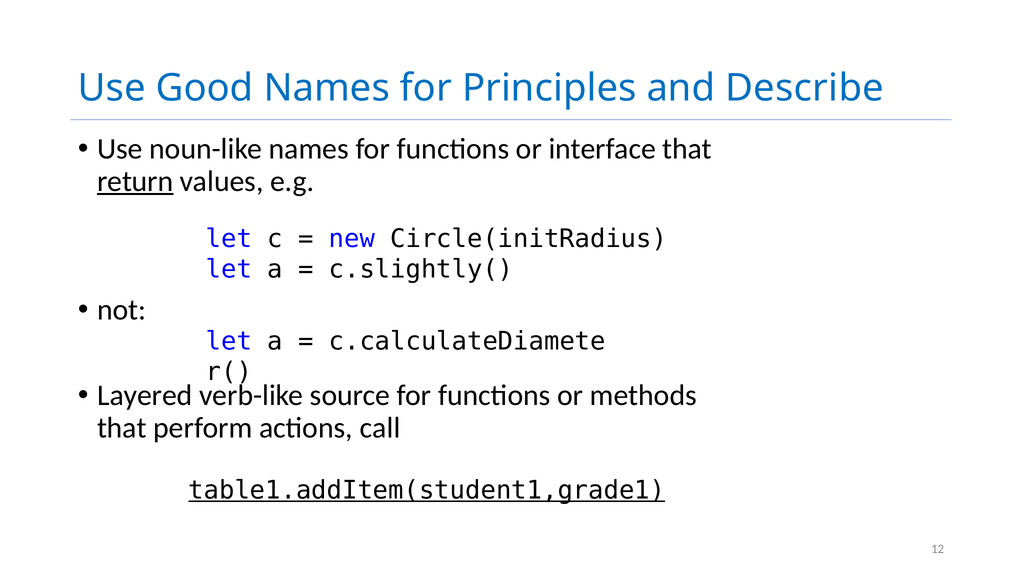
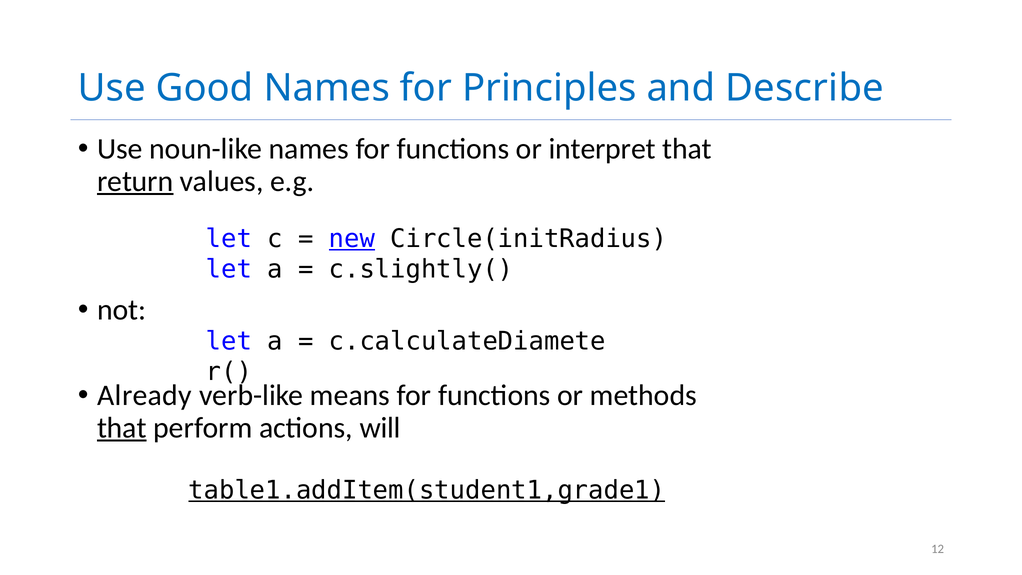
interface: interface -> interpret (602, 149)
new underline: none -> present (352, 239)
Layered: Layered -> Already (145, 395)
source: source -> means (350, 395)
that underline: none -> present (122, 428)
call: call -> will (380, 428)
